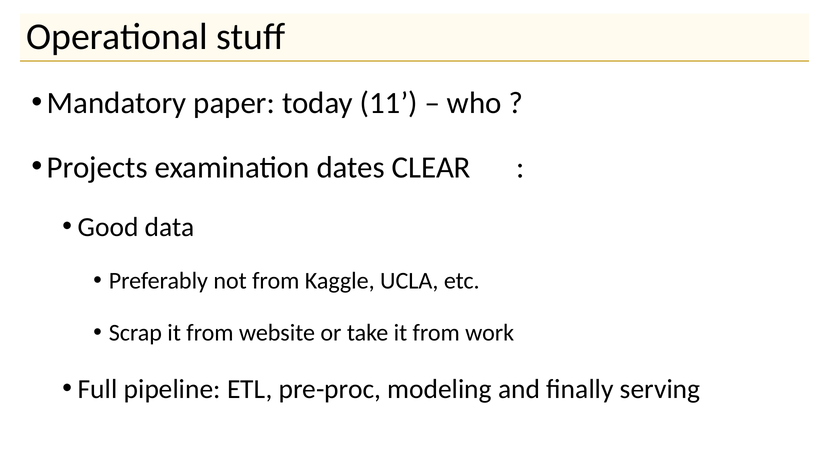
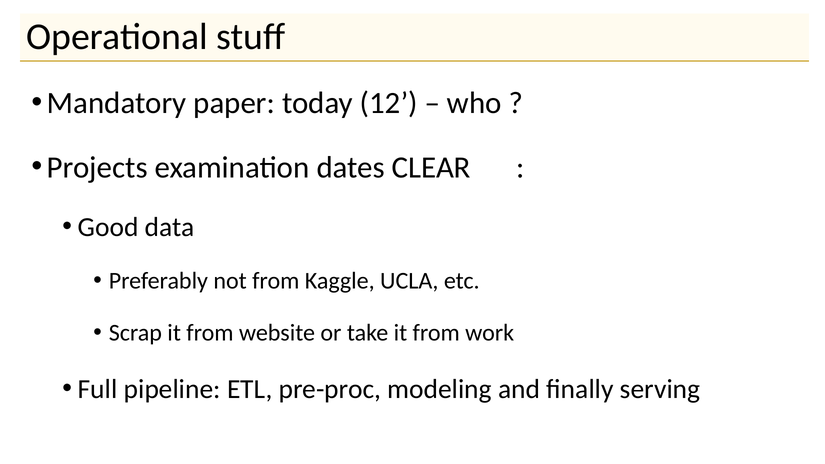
11: 11 -> 12 (389, 103)
